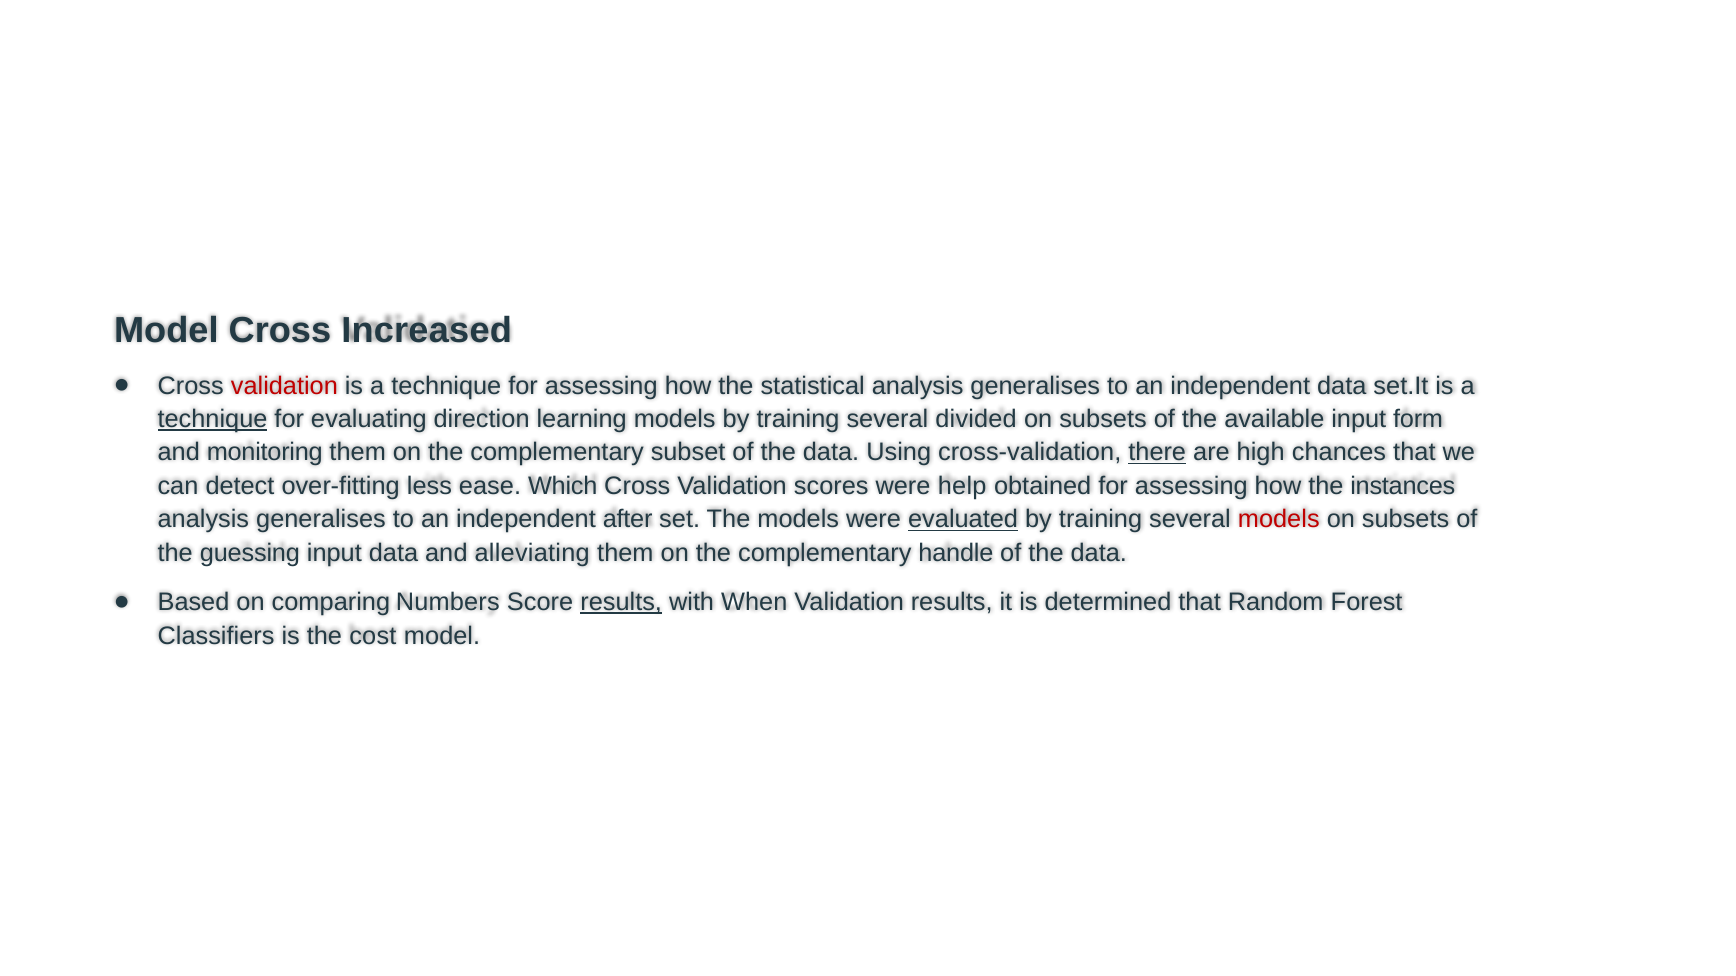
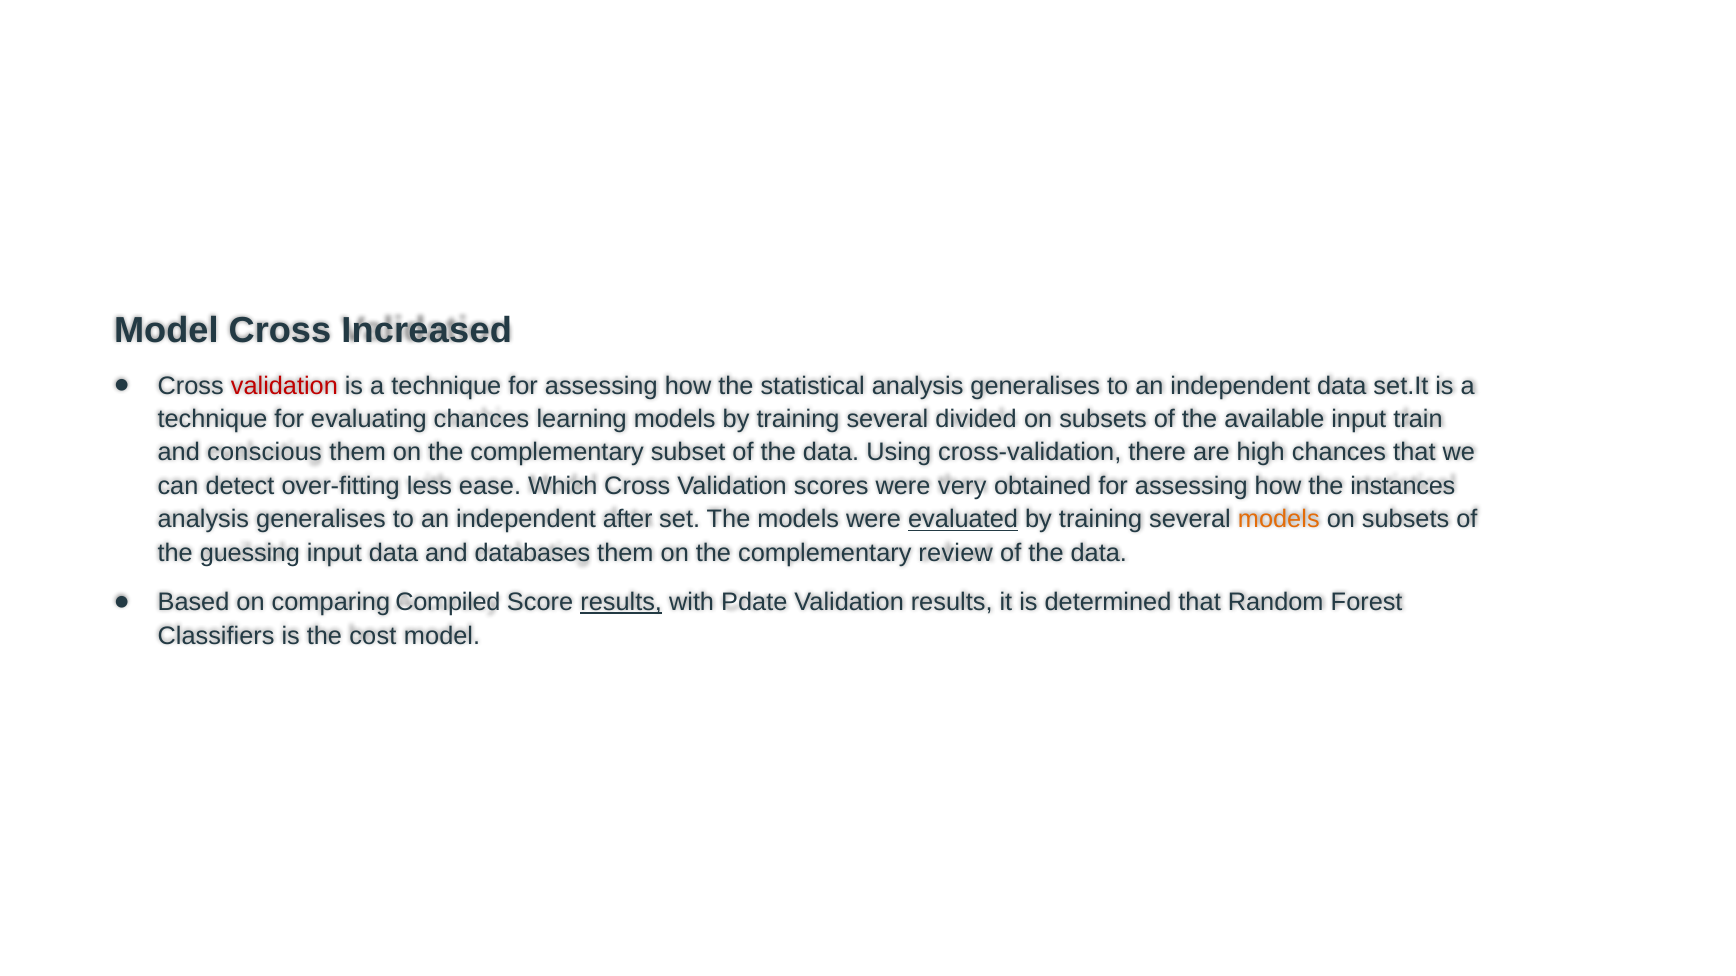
technique underline: present -> none (213, 419)
evaluating direction: direction -> chances (482, 419)
form: form -> train (1418, 419)
monitoring: monitoring -> conscious (265, 453)
there underline: present -> none (1157, 453)
help: help -> very (962, 486)
models colour: red -> orange (1279, 520)
alleviating: alleviating -> databases (532, 553)
handle: handle -> review (956, 553)
Numbers: Numbers -> Compiled (448, 603)
When: When -> Pdate (754, 603)
